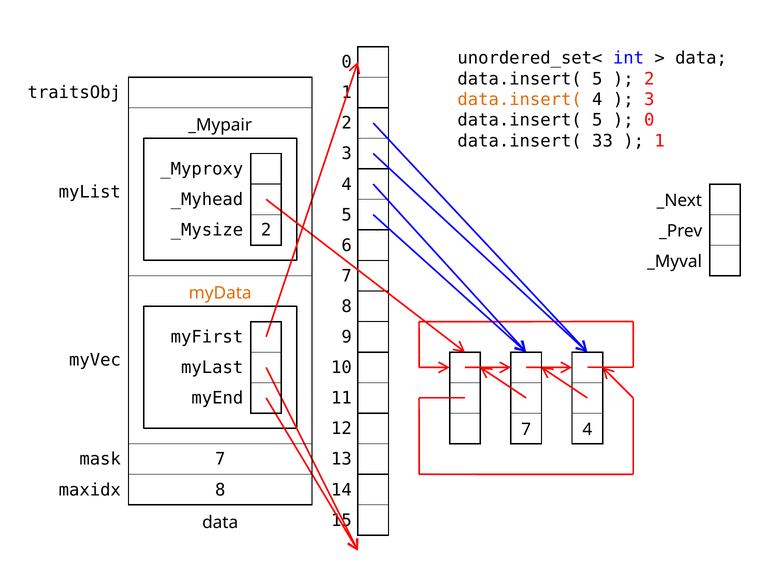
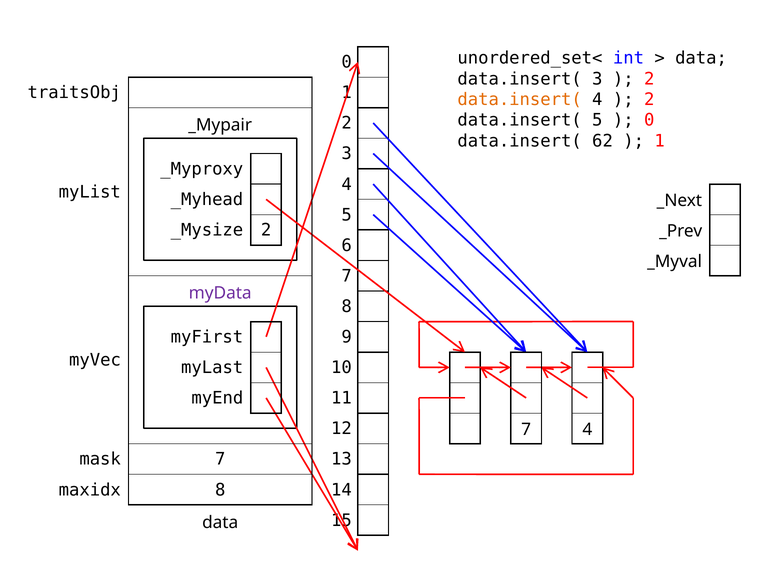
5: 5 -> 3 (597, 79)
3: 3 -> 2 (649, 100)
33: 33 -> 62 (603, 141)
myData colour: orange -> purple (220, 294)
